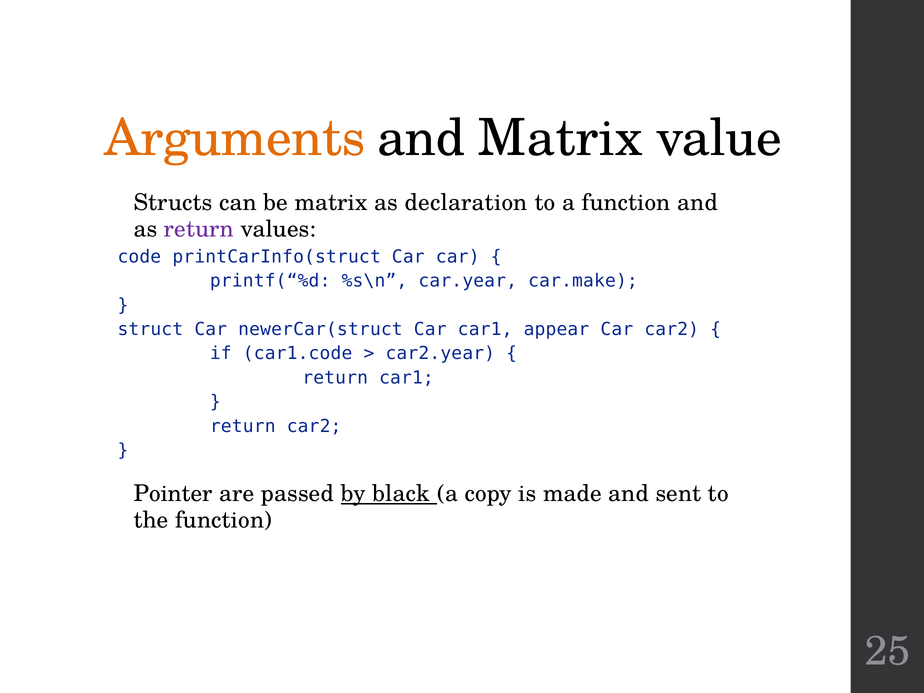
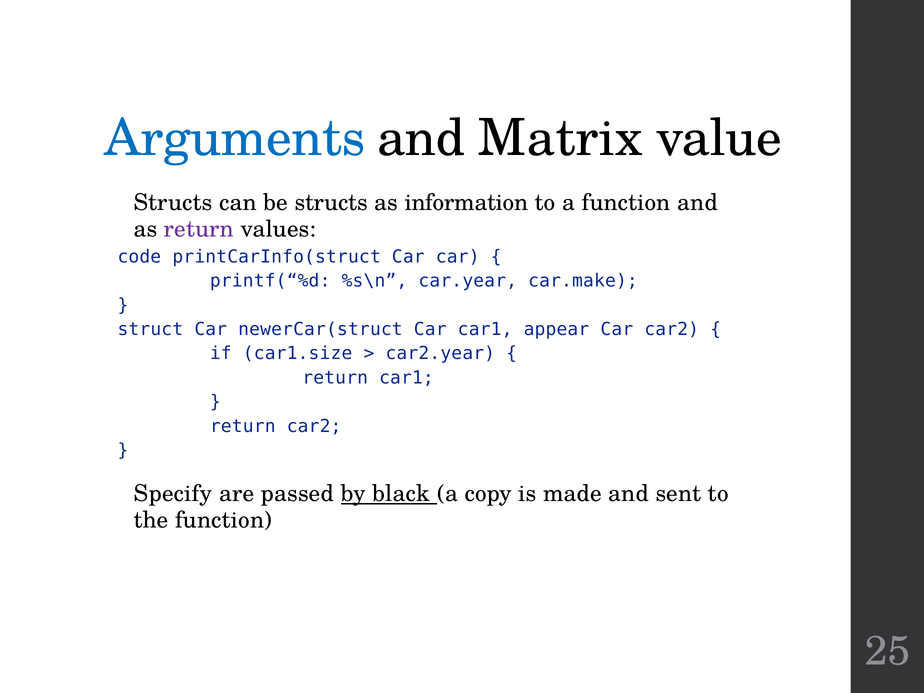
Arguments colour: orange -> blue (235, 138)
be matrix: matrix -> structs (331, 203)
declaration: declaration -> information (466, 203)
car1.code: car1.code -> car1.size (298, 354)
Pointer: Pointer -> Specify (173, 494)
